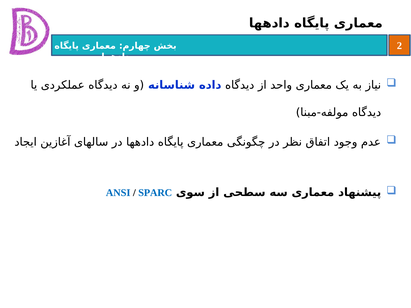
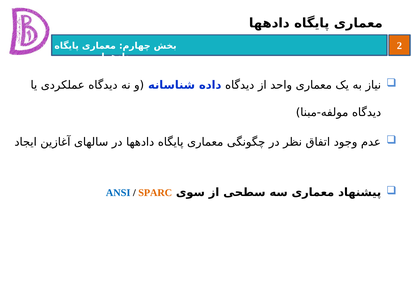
SPARC colour: blue -> orange (155, 193)
